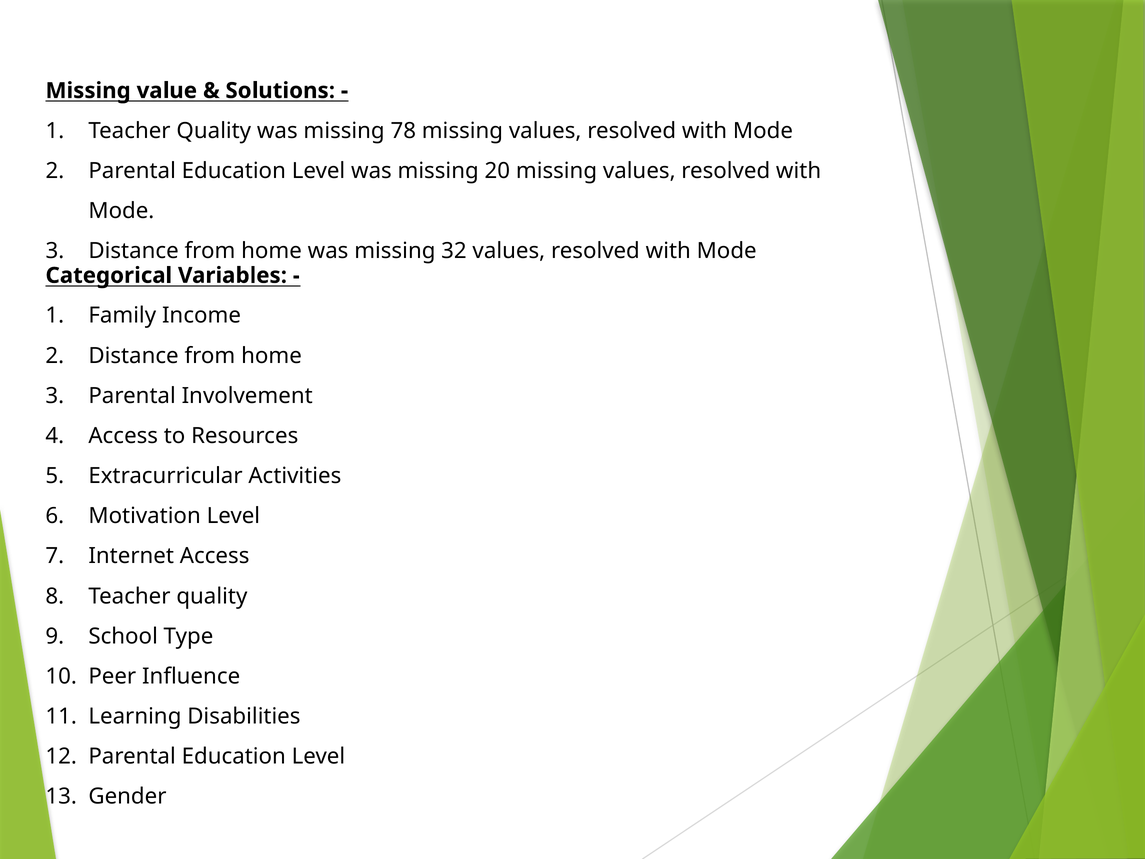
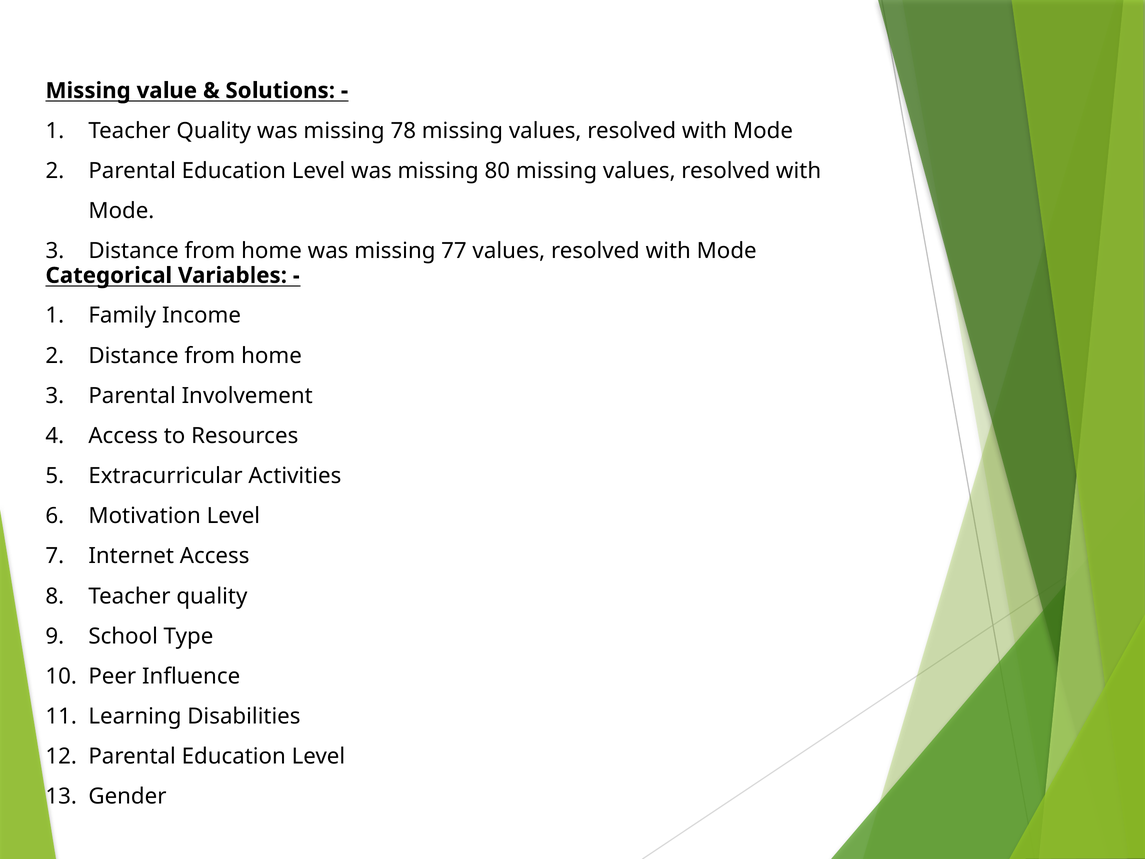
20: 20 -> 80 (497, 171)
32: 32 -> 77 (454, 251)
